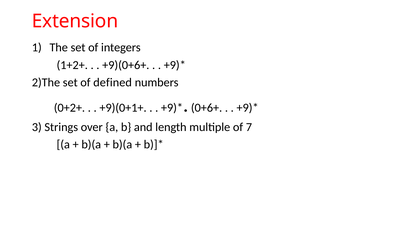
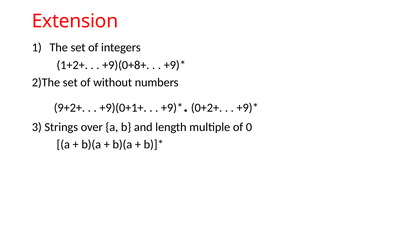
+9)(0+6+: +9)(0+6+ -> +9)(0+8+ (126, 65)
defined: defined -> without (113, 83)
0+2+: 0+2+ -> 9+2+ (69, 108)
0+6+: 0+6+ -> 0+2+ (207, 108)
7: 7 -> 0 (249, 127)
